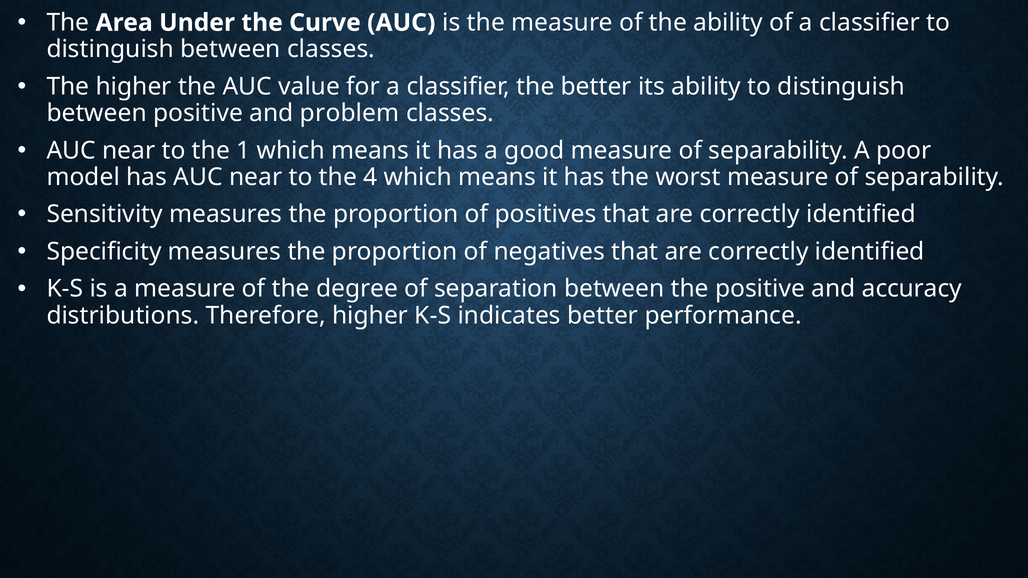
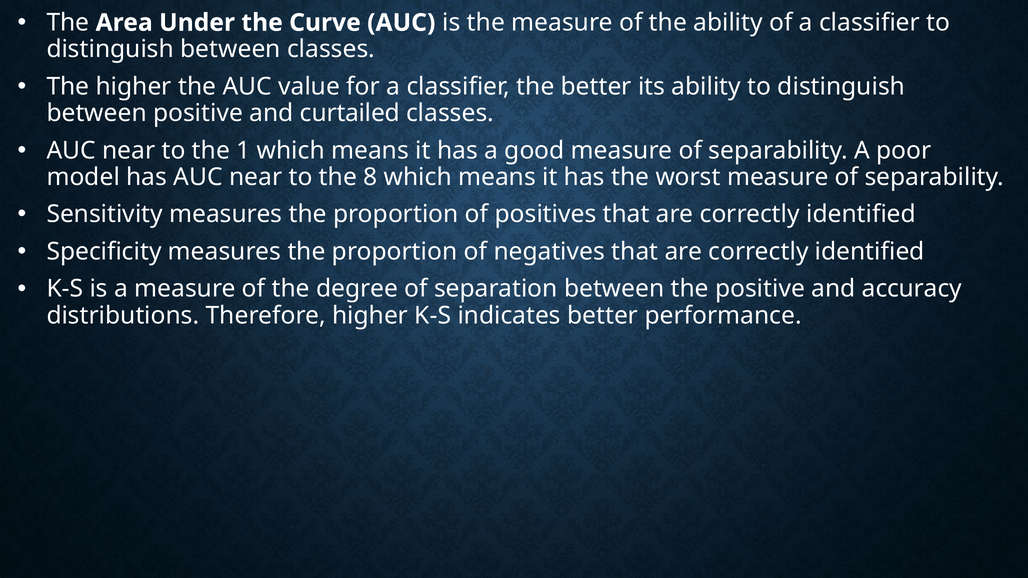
problem: problem -> curtailed (350, 113)
4: 4 -> 8 (370, 177)
